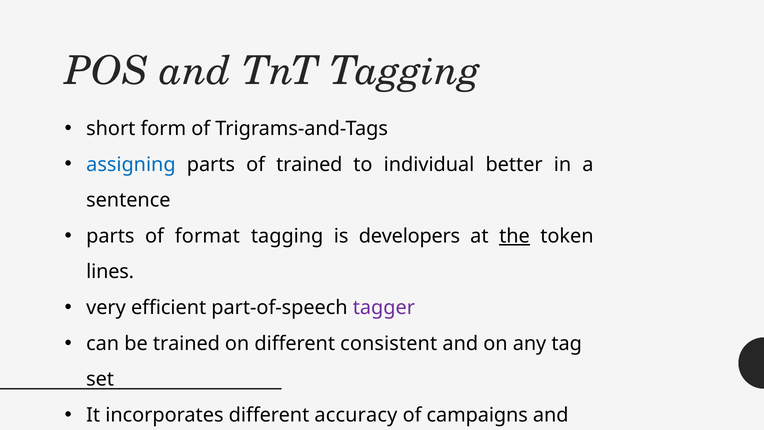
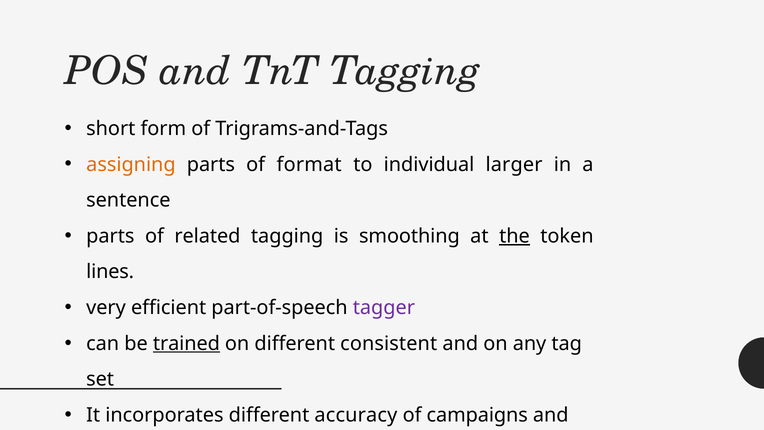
assigning colour: blue -> orange (131, 164)
of trained: trained -> format (309, 164)
better: better -> larger (514, 164)
format: format -> related (207, 236)
developers: developers -> smoothing (409, 236)
trained underline: none -> present (186, 343)
